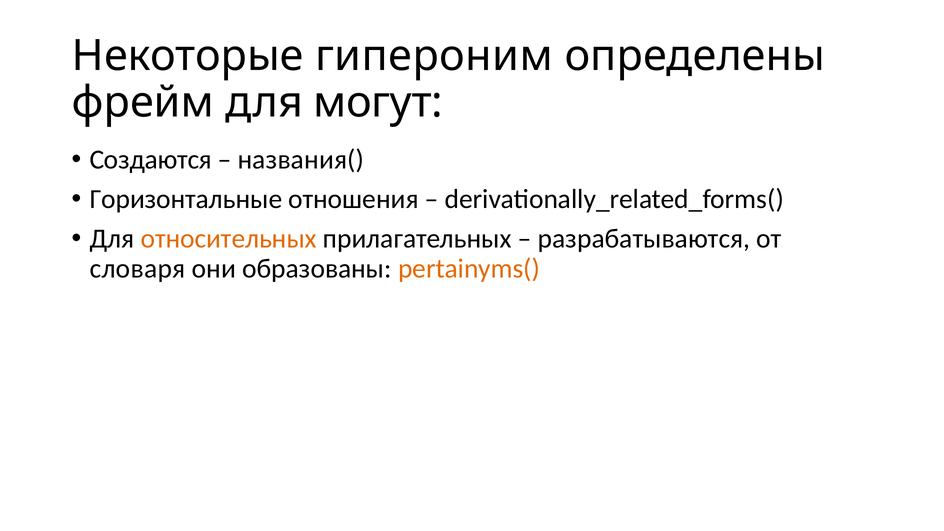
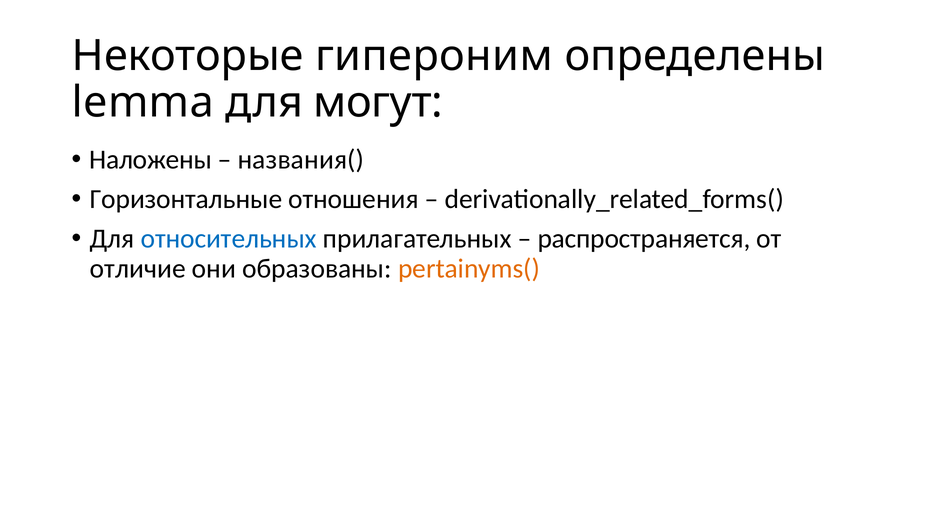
фрейм: фрейм -> lemma (143, 103)
Создаются: Создаются -> Наложены (151, 160)
относительных colour: orange -> blue (229, 239)
разрабатываются: разрабатываются -> распространяется (644, 239)
словаря: словаря -> отличие (138, 269)
